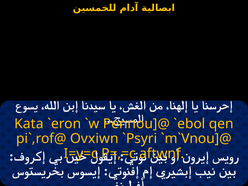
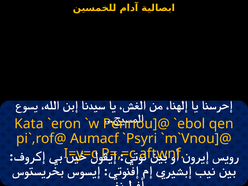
Ovxiwn: Ovxiwn -> Aumacf (94, 139)
